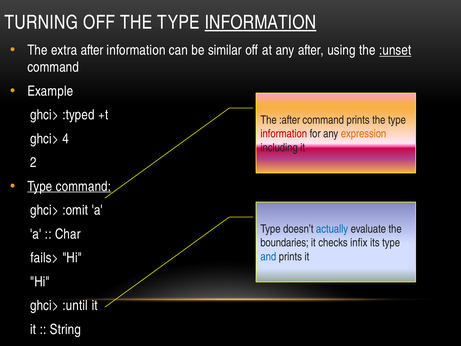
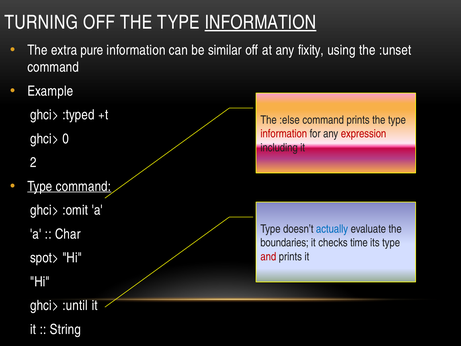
extra after: after -> pure (92, 50)
any after: after -> fixity (311, 50)
:unset underline: present -> none (395, 50)
:after: :after -> :else (290, 120)
expression colour: orange -> red (364, 134)
4: 4 -> 0 (66, 139)
infix: infix -> time (359, 243)
and colour: blue -> red (268, 256)
fails>: fails> -> spot> (45, 258)
